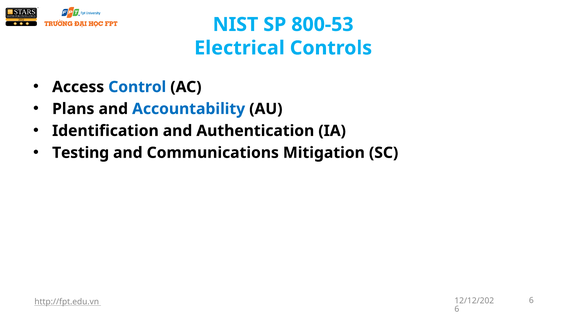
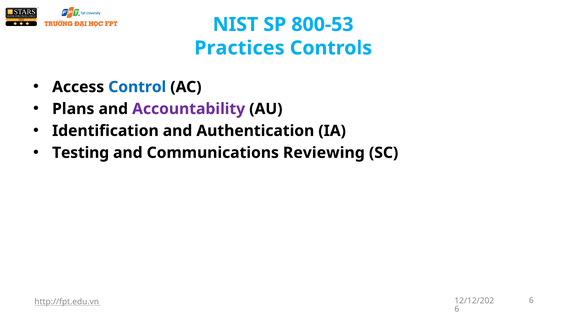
Electrical: Electrical -> Practices (239, 48)
Accountability colour: blue -> purple (189, 109)
Mitigation: Mitigation -> Reviewing (324, 153)
